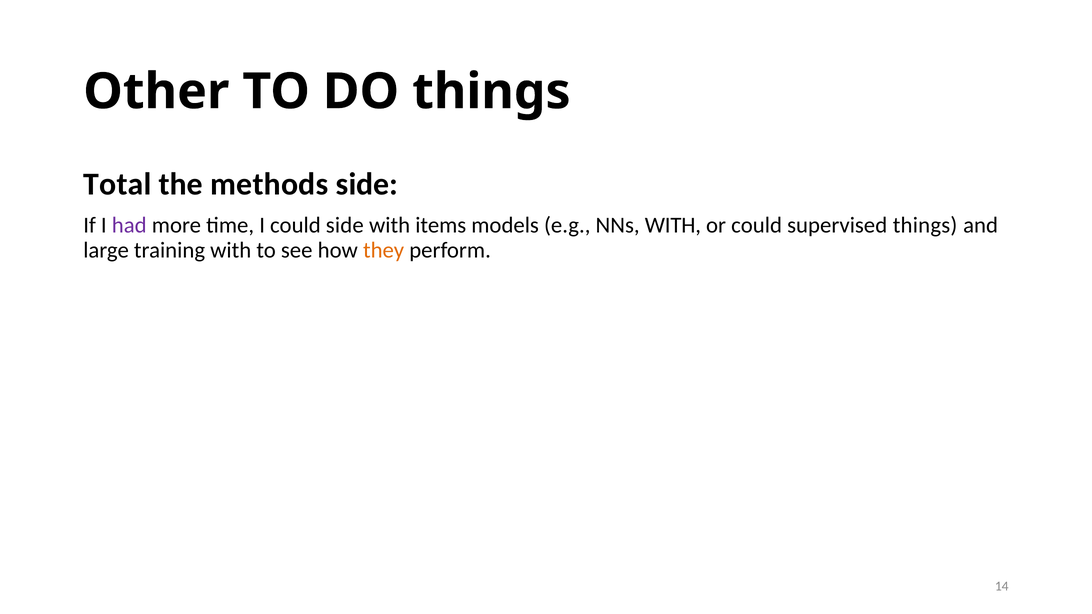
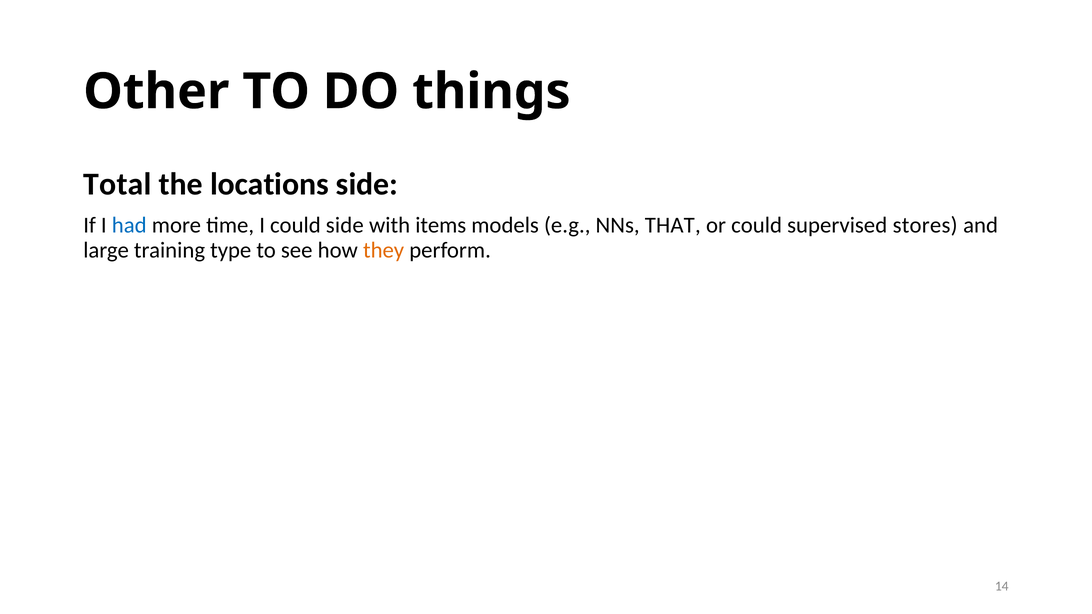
methods: methods -> locations (269, 185)
had colour: purple -> blue (129, 226)
NNs WITH: WITH -> THAT (673, 226)
supervised things: things -> stores (925, 226)
training with: with -> type (231, 250)
